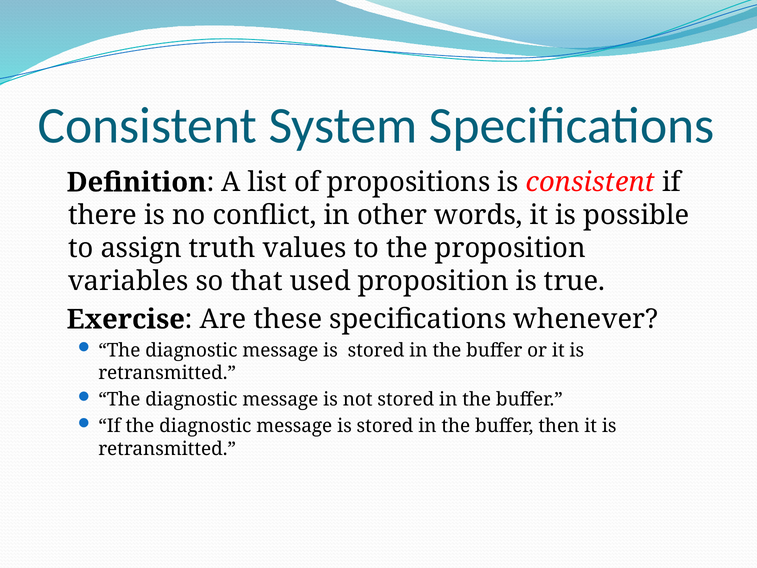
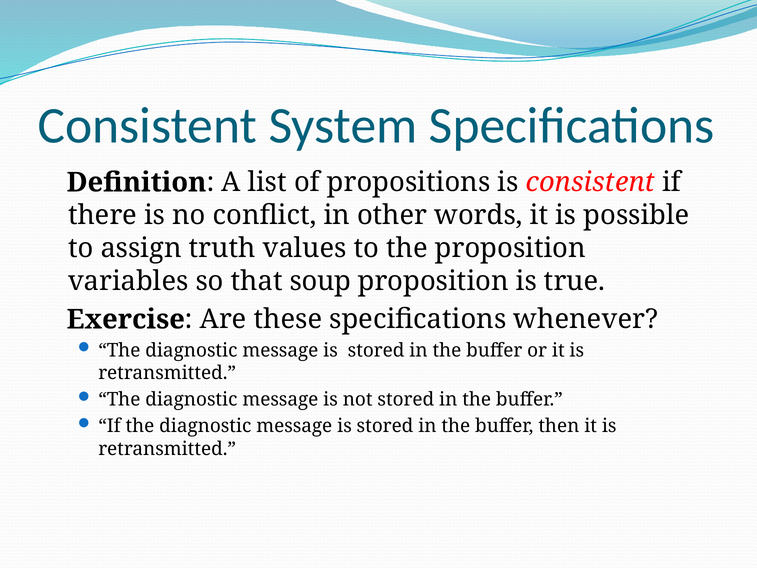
used: used -> soup (320, 281)
